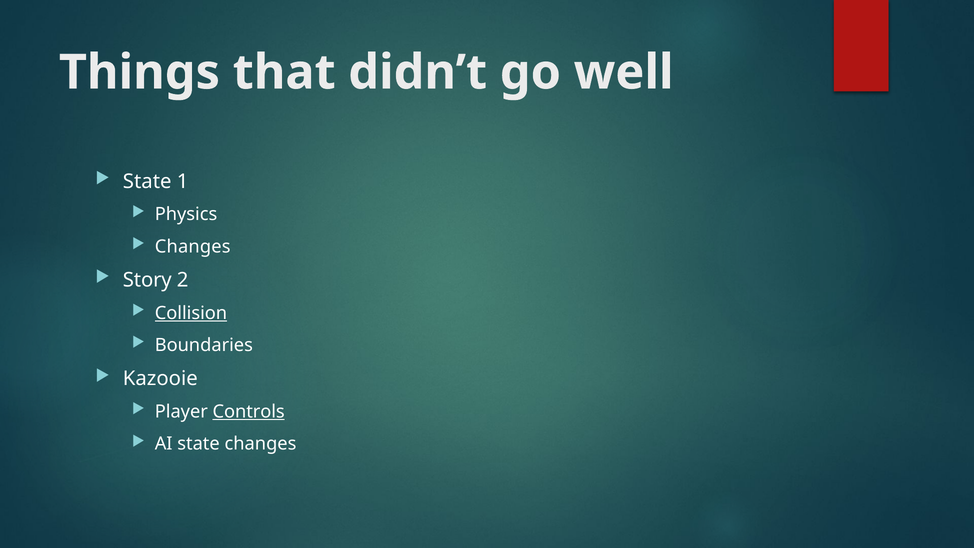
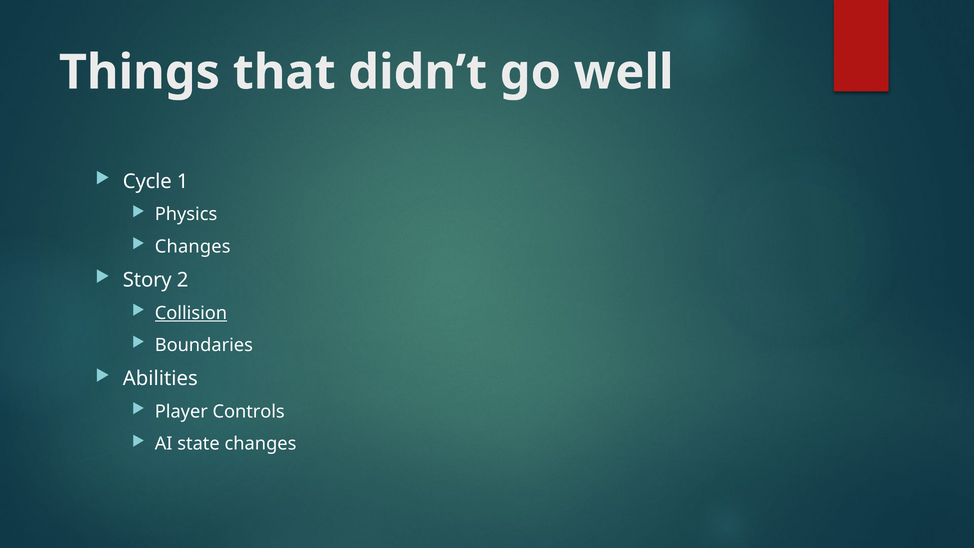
State: State -> Cycle (147, 181)
Kazooie: Kazooie -> Abilities (160, 379)
Controls underline: present -> none (249, 412)
